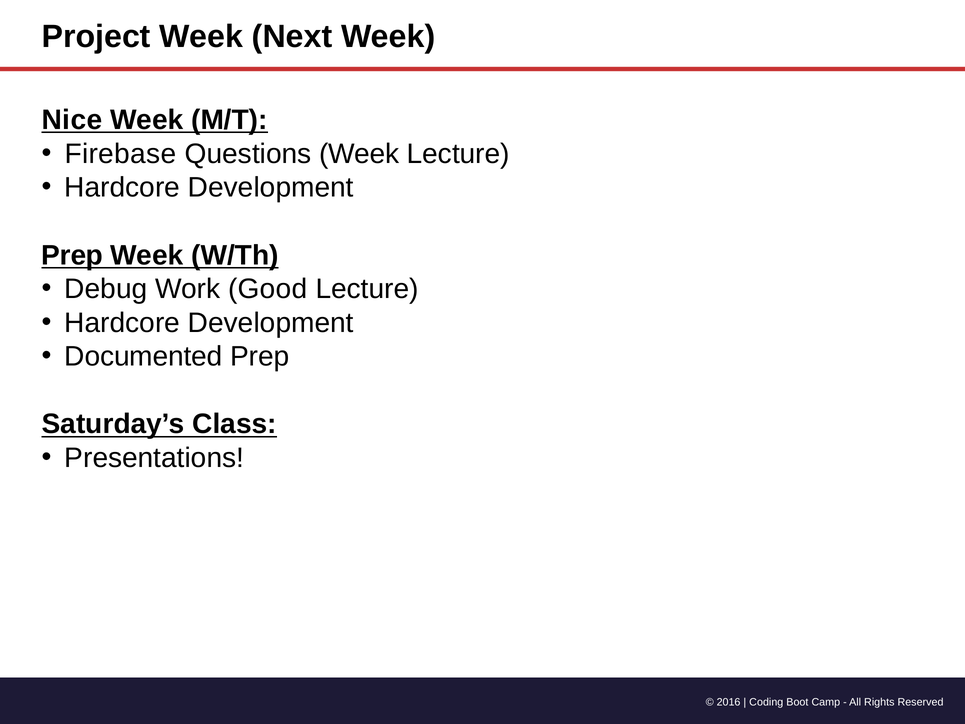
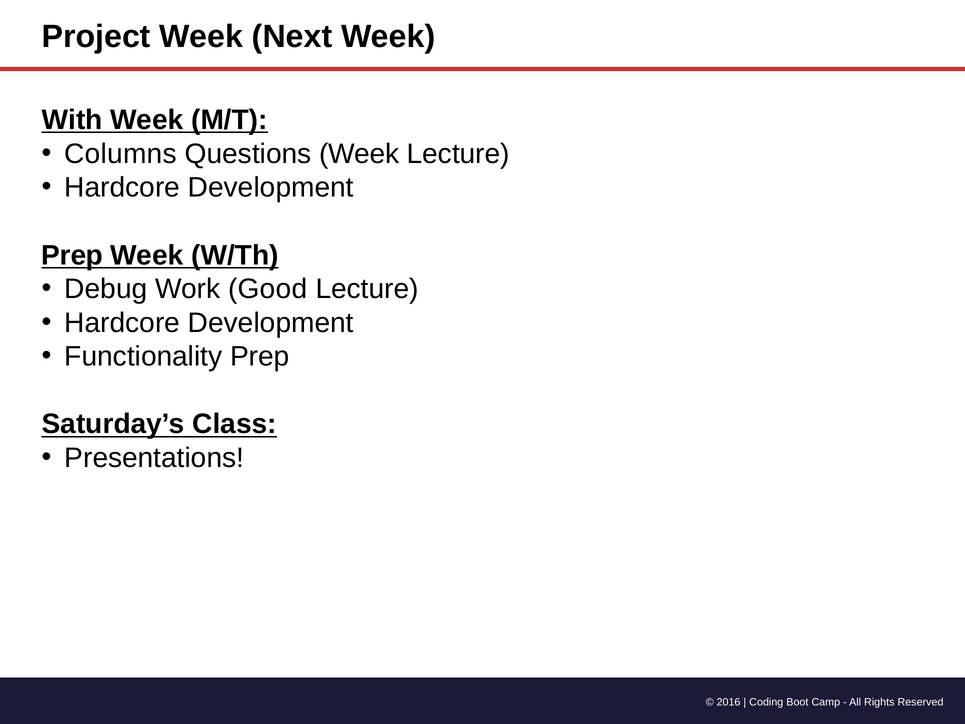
Nice: Nice -> With (72, 120)
Firebase: Firebase -> Columns (121, 154)
Documented: Documented -> Functionality (143, 356)
